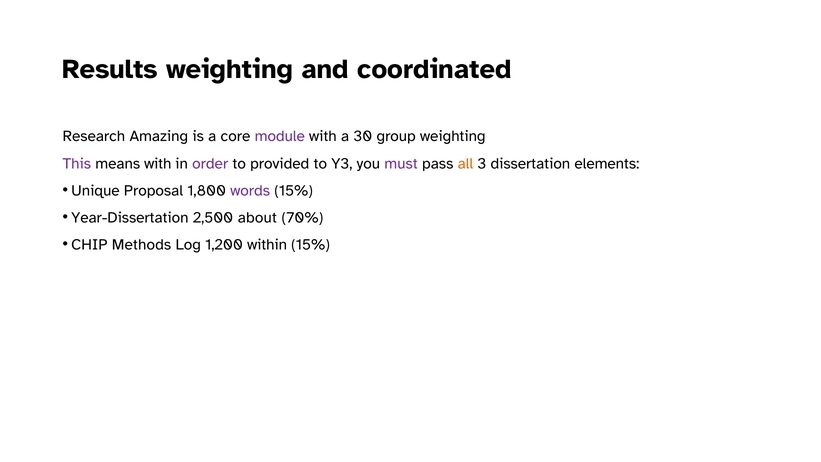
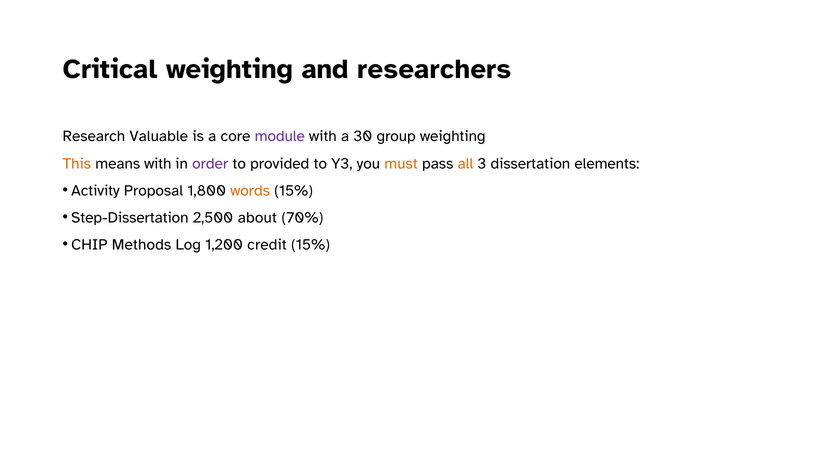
Results: Results -> Critical (110, 69)
coordinated: coordinated -> researchers (434, 69)
Amazing: Amazing -> Valuable (159, 136)
This colour: purple -> orange (77, 163)
must colour: purple -> orange (401, 163)
Unique: Unique -> Activity (95, 190)
words colour: purple -> orange (250, 190)
Year-Dissertation: Year-Dissertation -> Step-Dissertation (130, 217)
within: within -> credit (267, 244)
